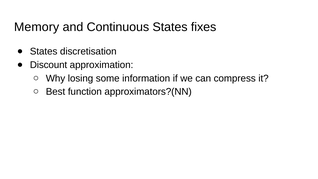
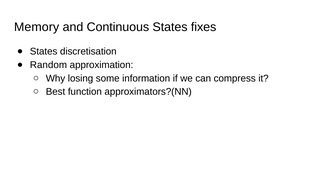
Discount: Discount -> Random (48, 65)
